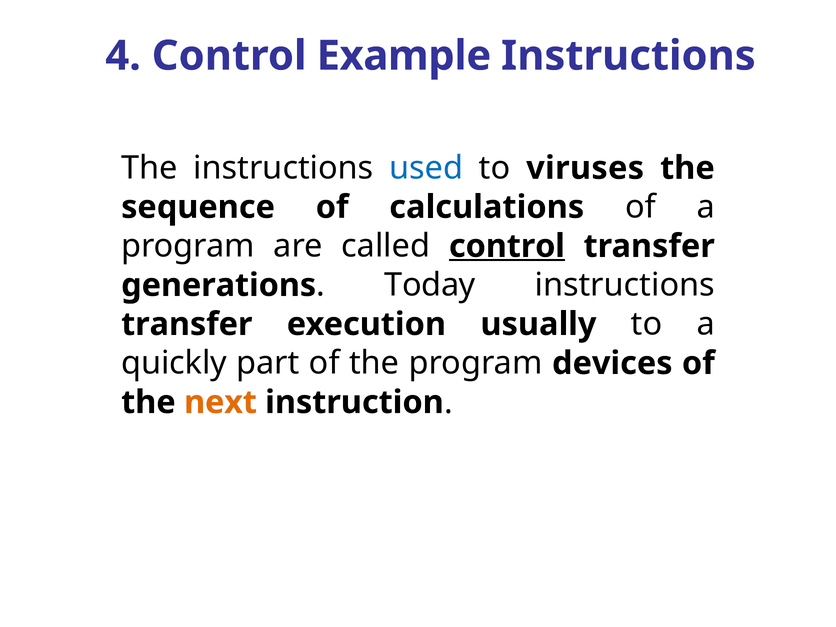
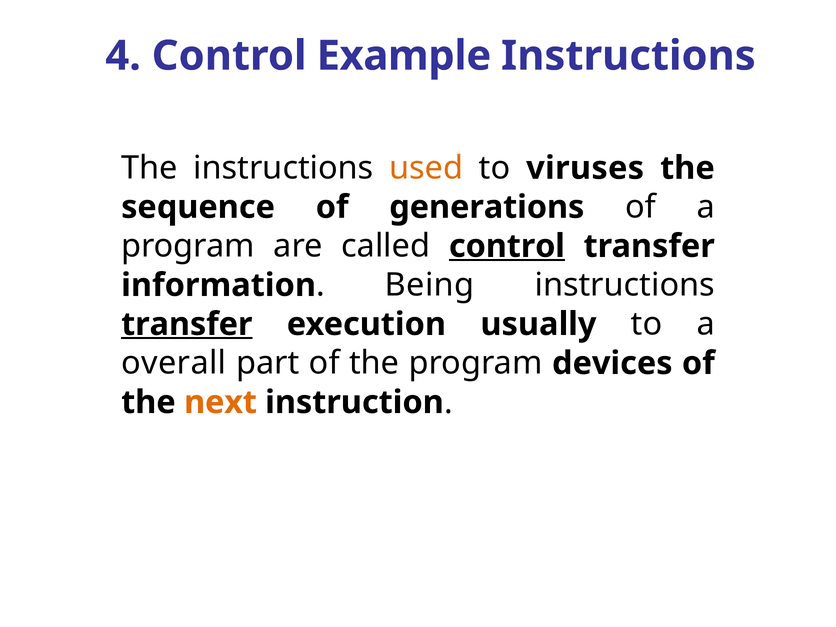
used colour: blue -> orange (426, 168)
calculations: calculations -> generations (487, 207)
generations: generations -> information (219, 285)
Today: Today -> Being (430, 285)
transfer underline: none -> present (187, 324)
quickly: quickly -> overall (174, 363)
